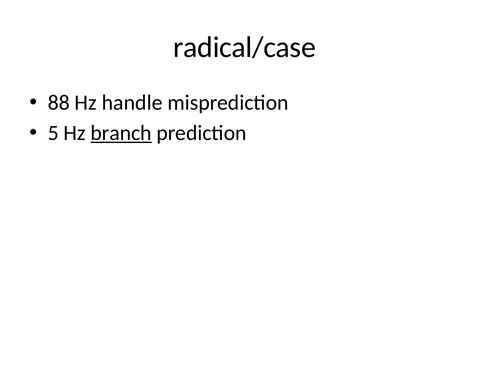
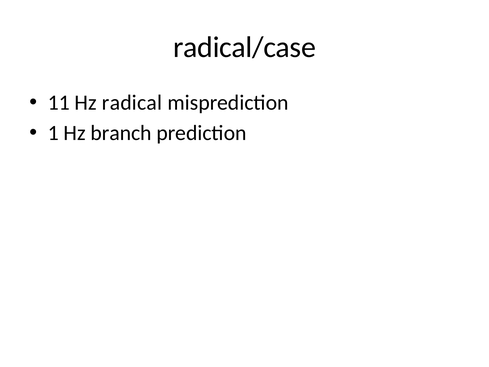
88: 88 -> 11 (59, 103)
handle: handle -> radical (132, 103)
5: 5 -> 1 (53, 133)
branch underline: present -> none (121, 133)
